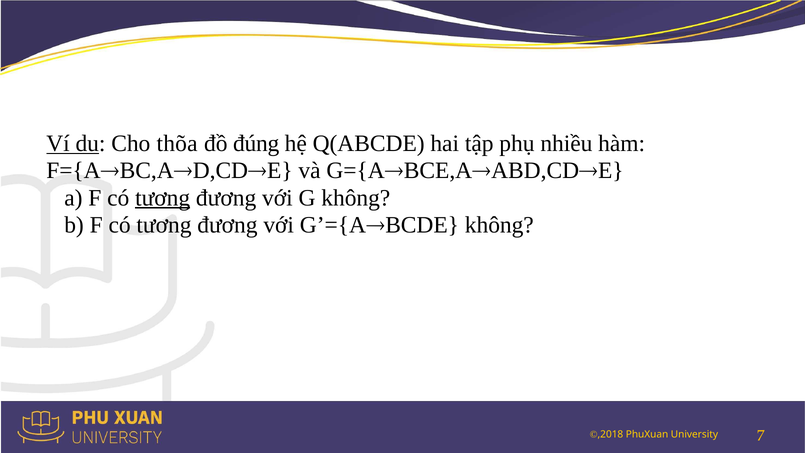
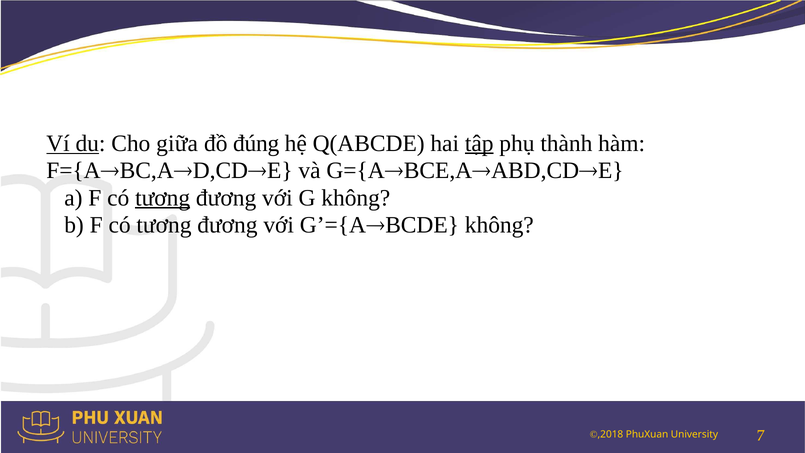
thõa: thõa -> giữa (177, 143)
tập underline: none -> present (479, 143)
nhiều: nhiều -> thành (566, 143)
